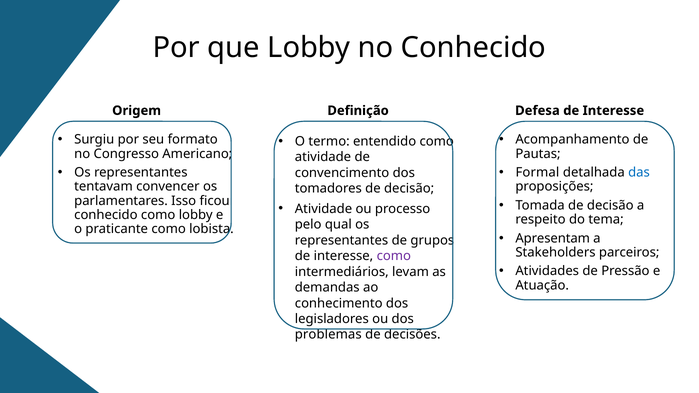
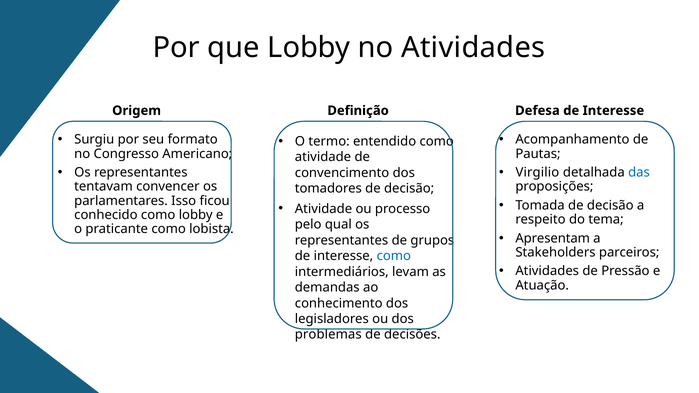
no Conhecido: Conhecido -> Atividades (473, 48)
Formal: Formal -> Virgilio (537, 173)
como colour: purple -> blue (394, 256)
